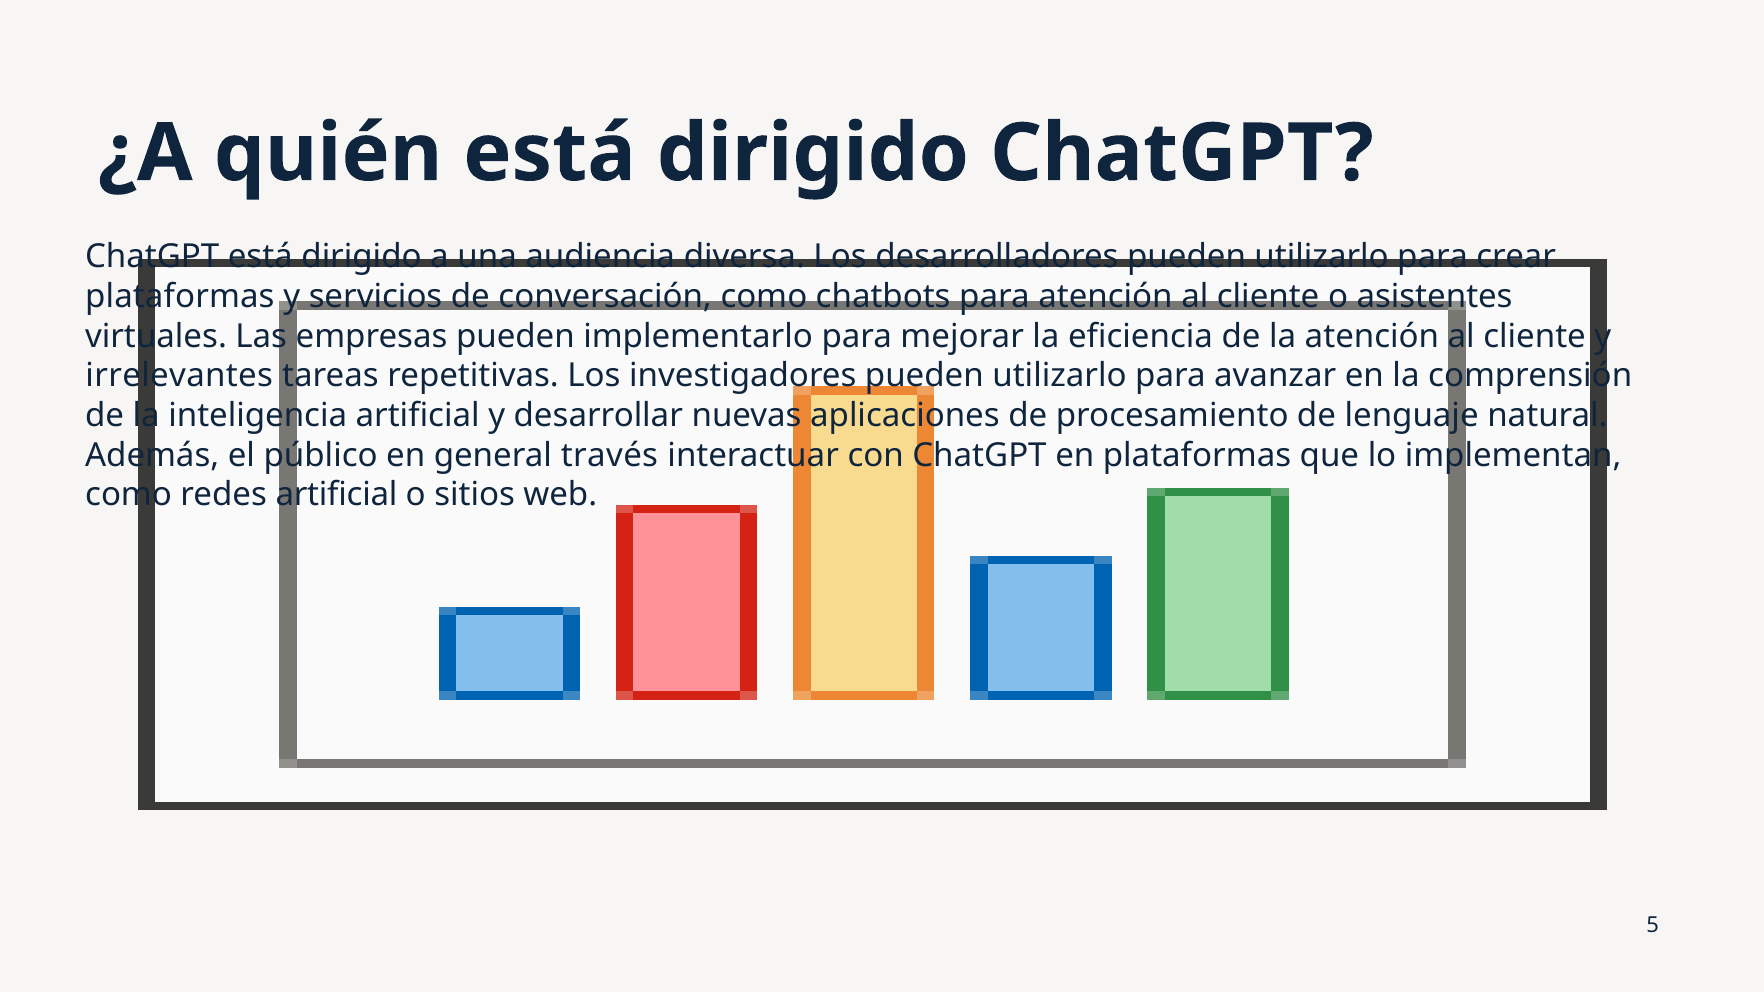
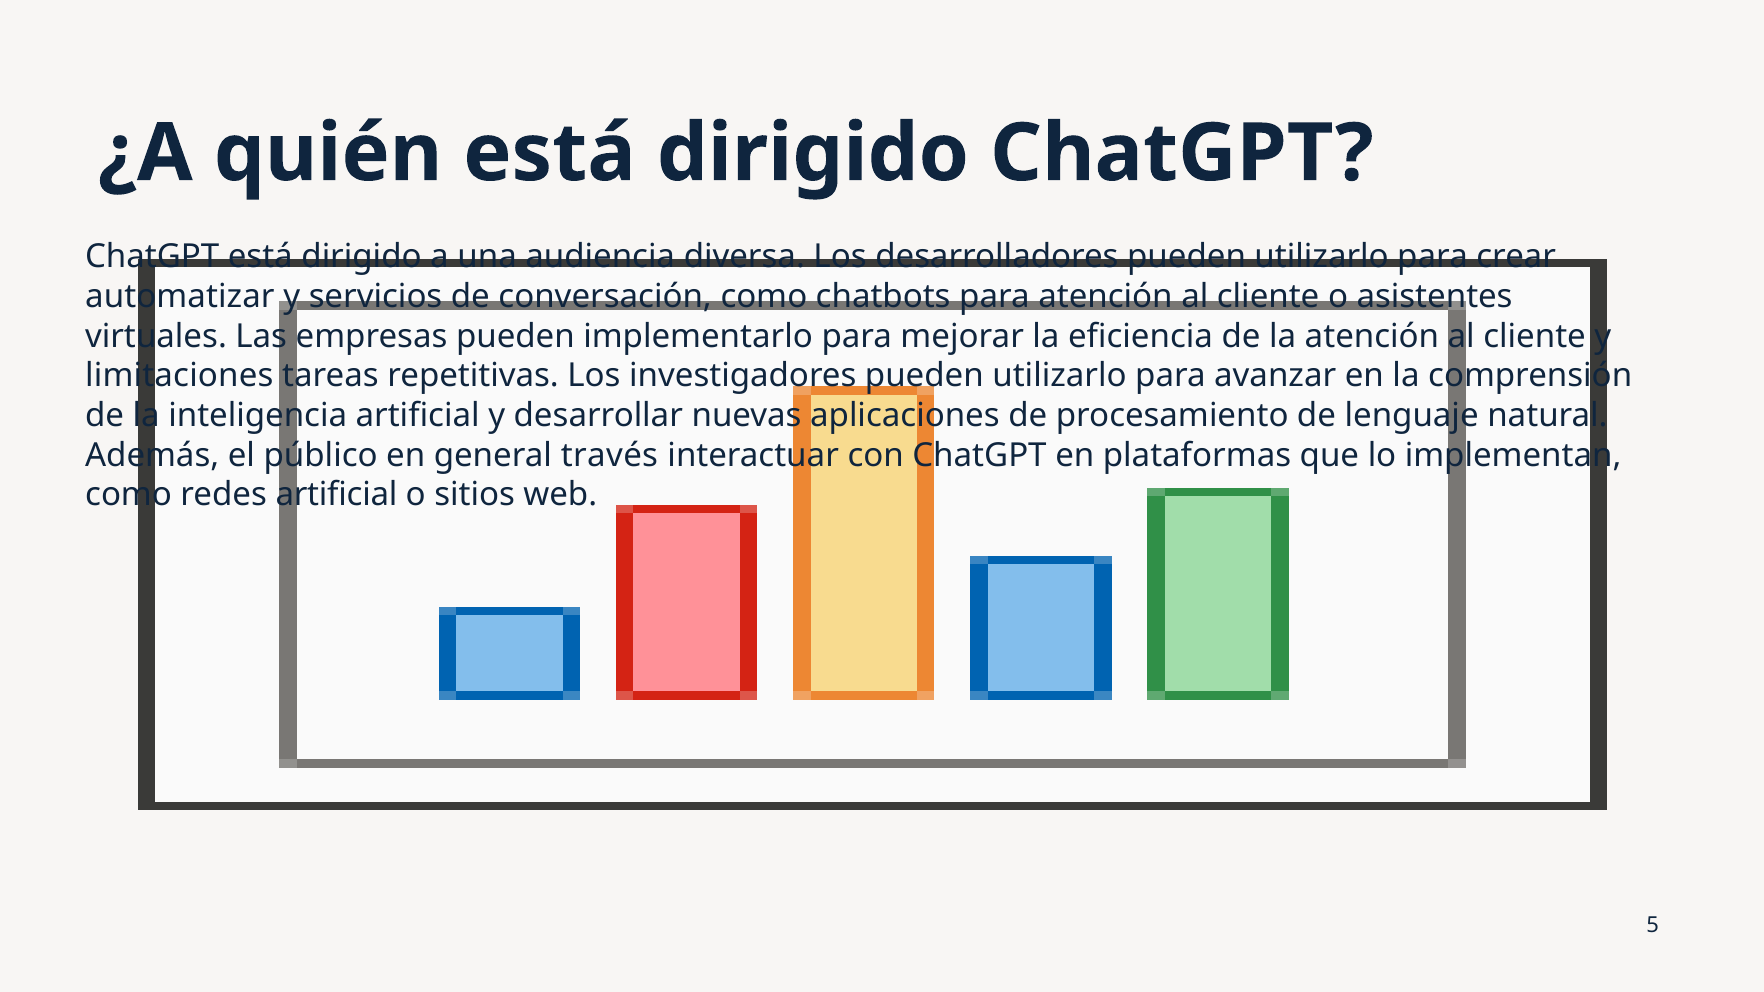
plataformas: plataformas -> automatizar (180, 297)
irrelevantes: irrelevantes -> limitaciones (179, 376)
